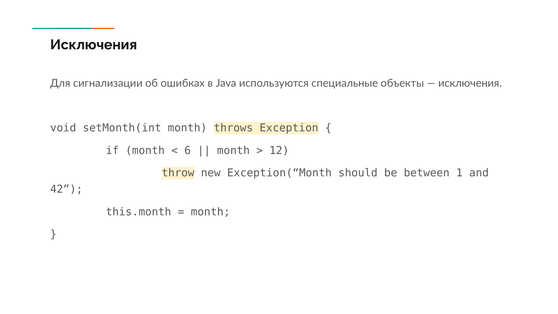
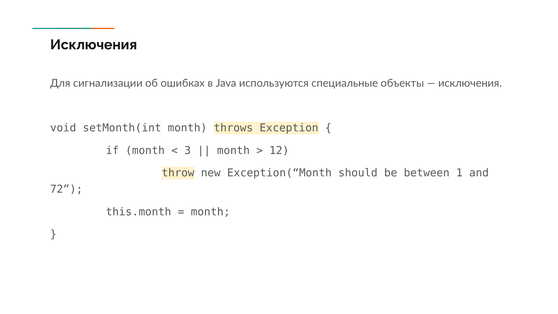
6: 6 -> 3 (188, 150)
42: 42 -> 72 (66, 189)
